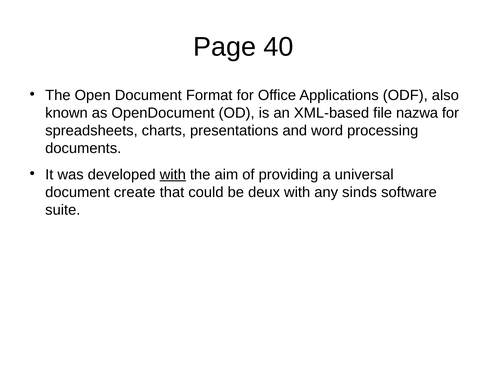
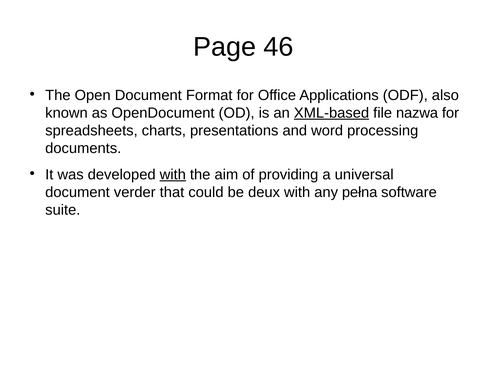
40: 40 -> 46 (279, 47)
XML-based underline: none -> present (332, 113)
create: create -> verder (135, 192)
sinds: sinds -> pełna (360, 192)
